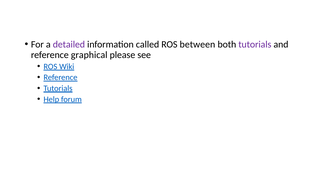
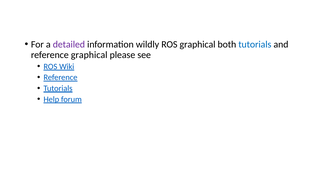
called: called -> wildly (147, 44)
ROS between: between -> graphical (198, 44)
tutorials colour: purple -> blue (255, 44)
